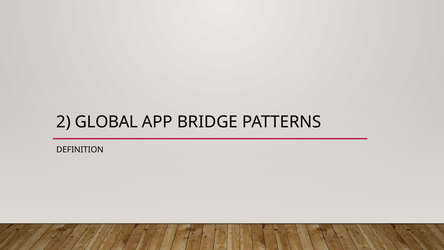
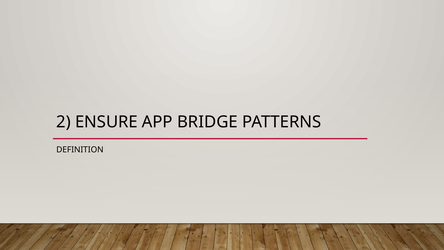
GLOBAL: GLOBAL -> ENSURE (106, 122)
